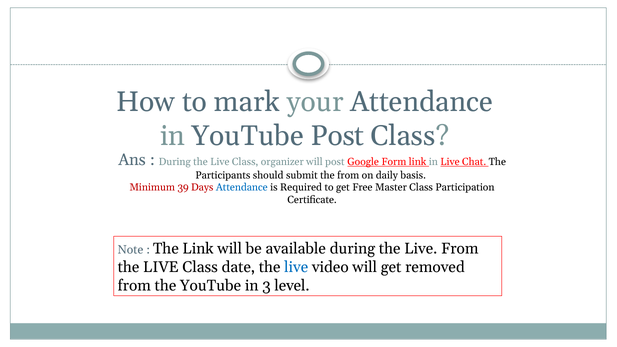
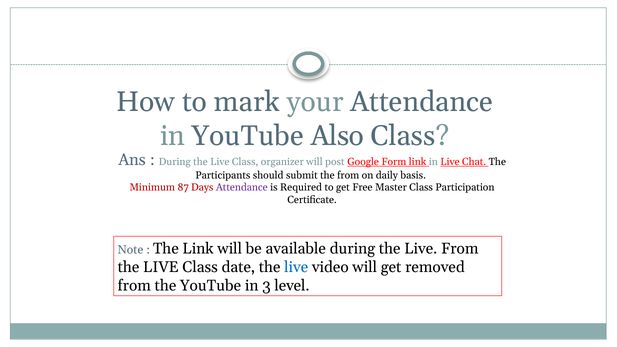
YouTube Post: Post -> Also (337, 136)
39: 39 -> 87 (183, 188)
Attendance colour: blue -> purple (242, 188)
